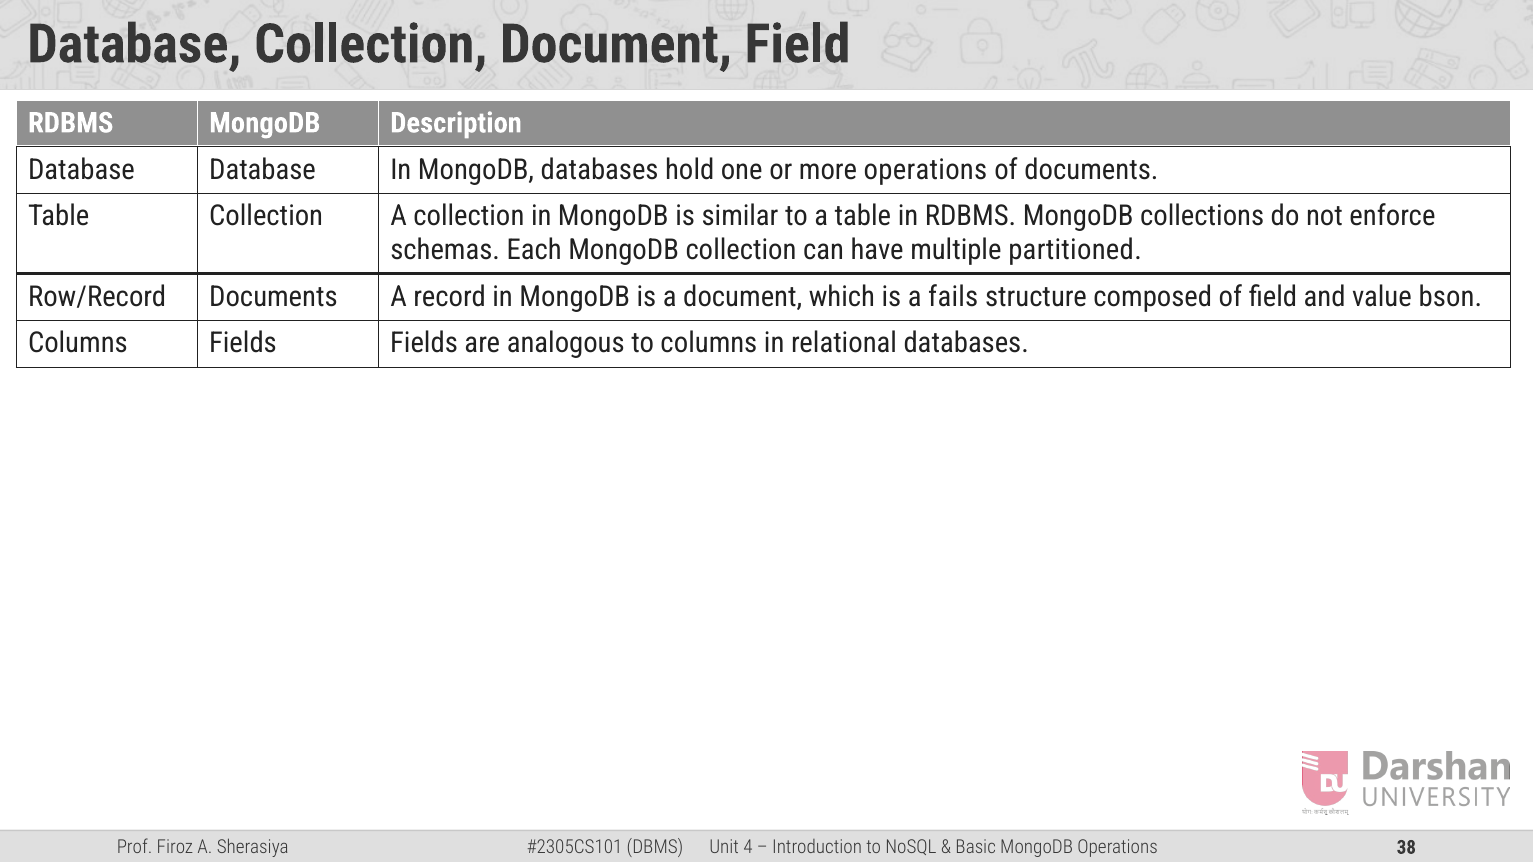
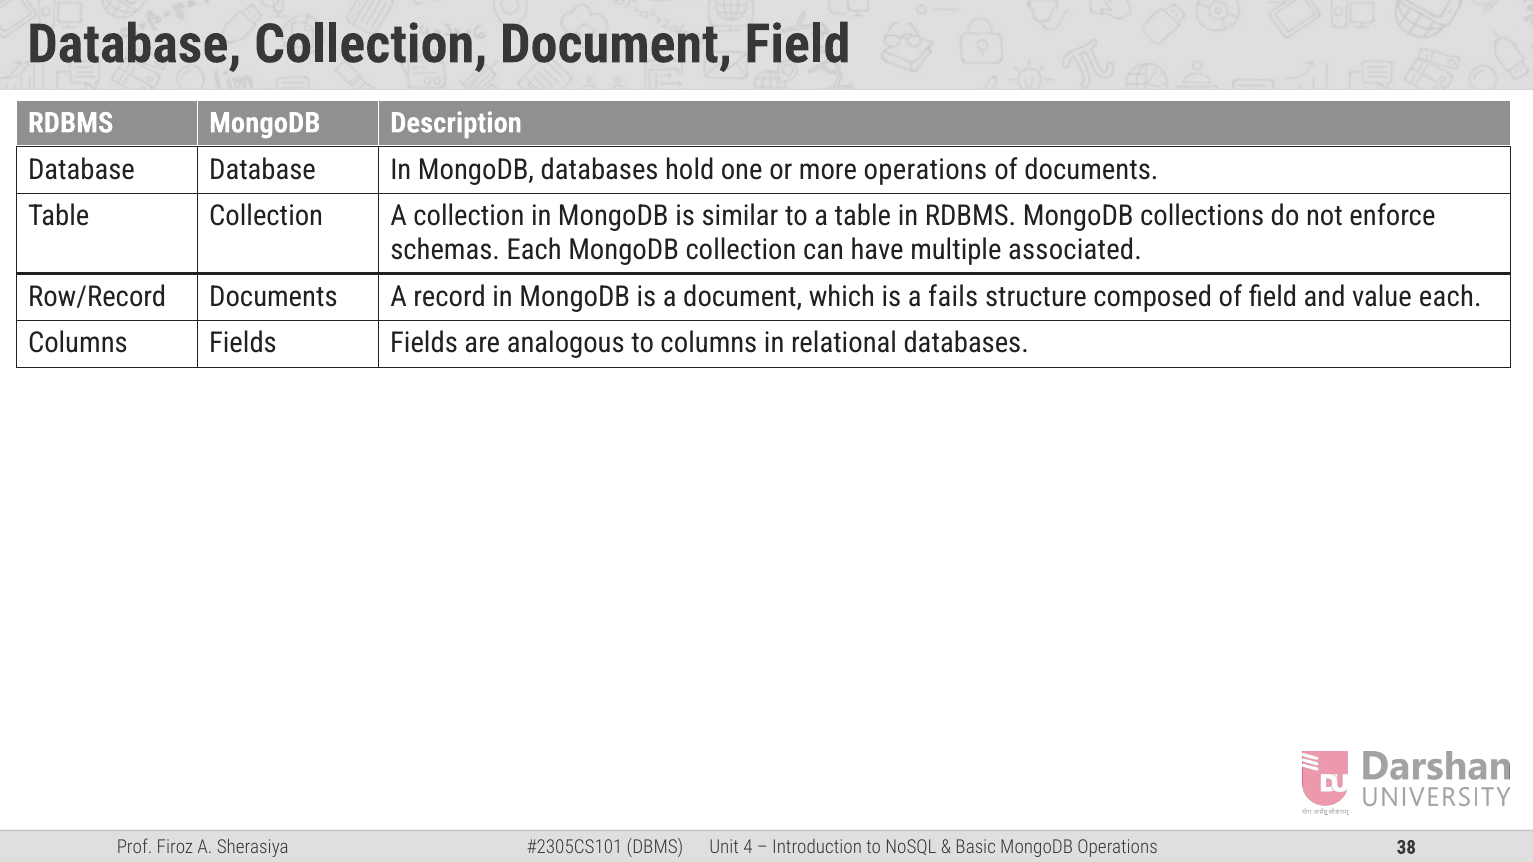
partitioned: partitioned -> associated (1075, 250)
value bson: bson -> each (1450, 297)
